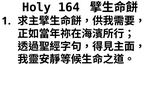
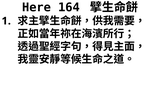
Holy: Holy -> Here (36, 7)
